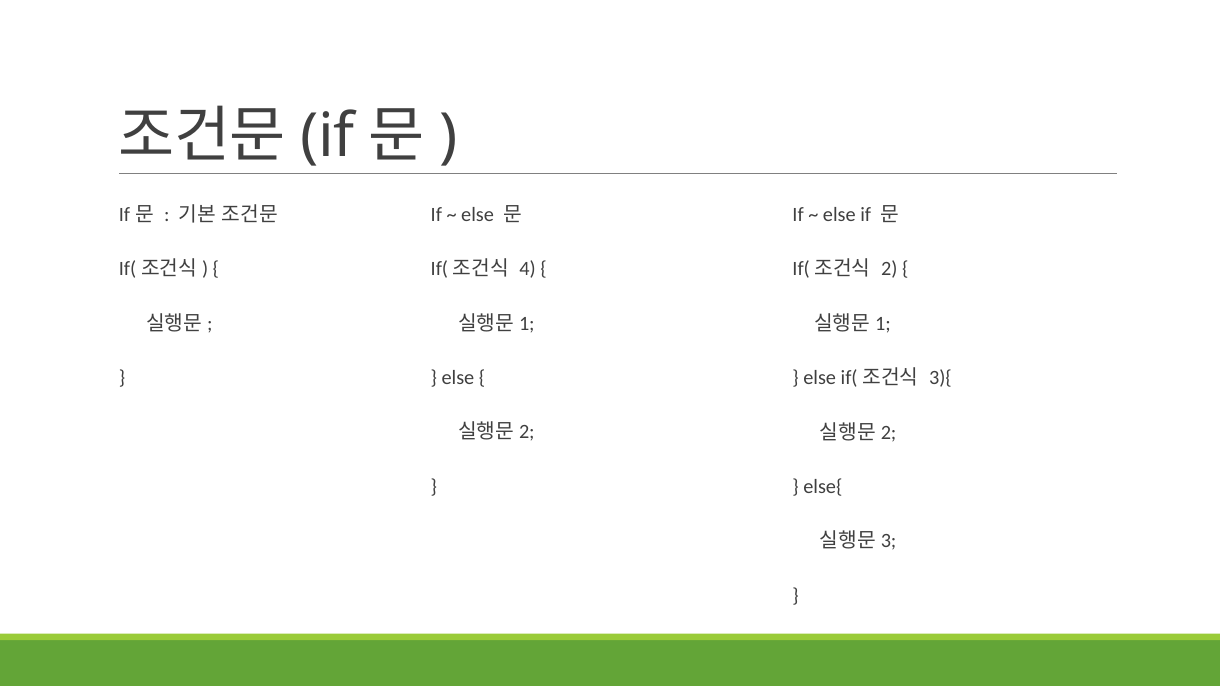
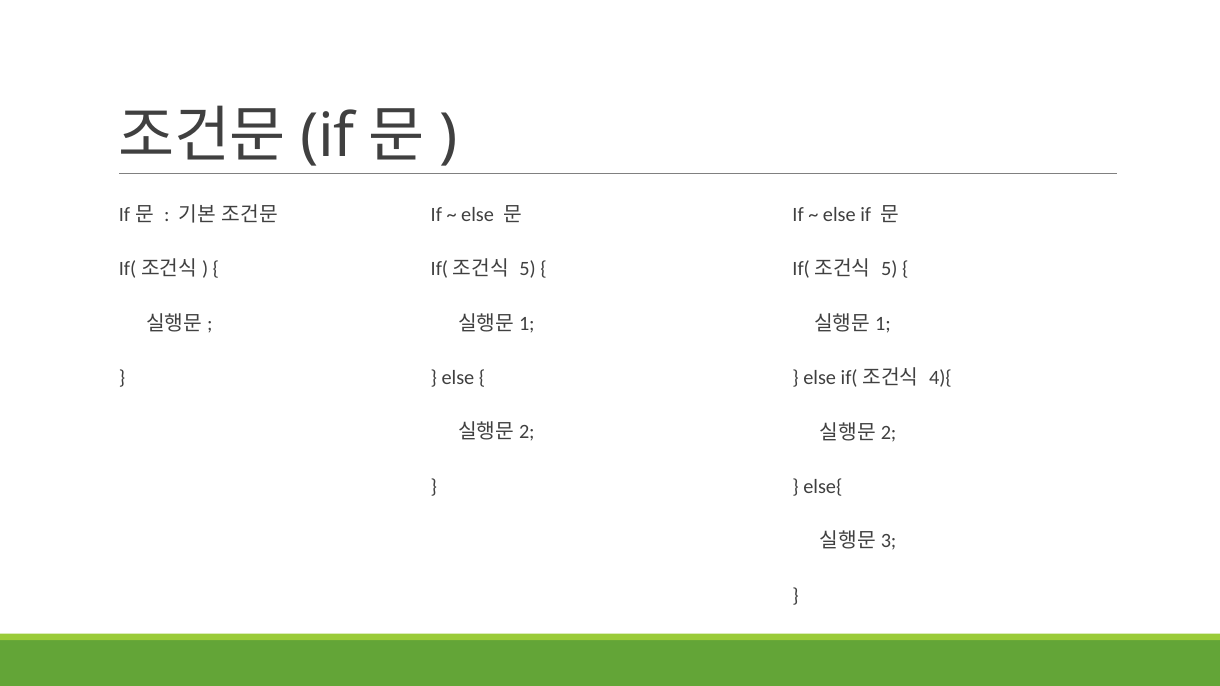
4: 4 -> 5 (528, 269)
2: 2 -> 5 (889, 269)
3){: 3){ -> 4){ (940, 378)
